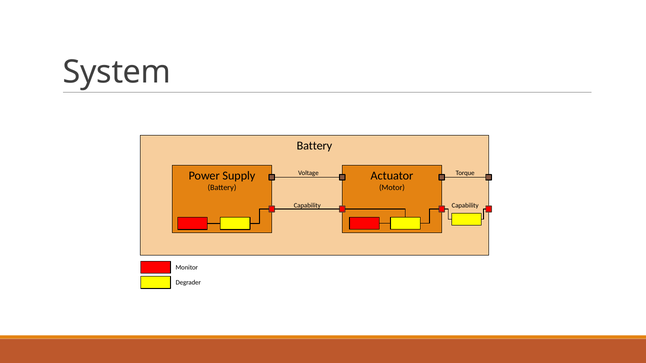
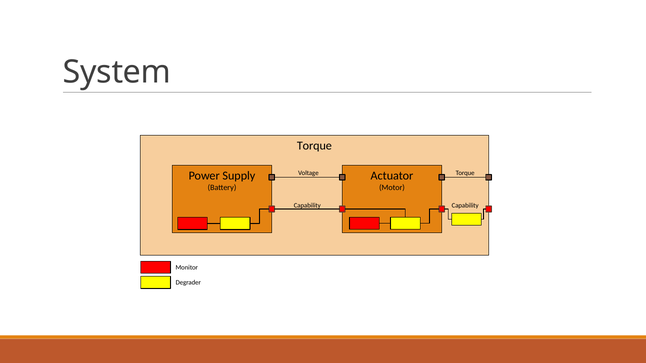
Battery: Battery -> Torque (314, 146)
